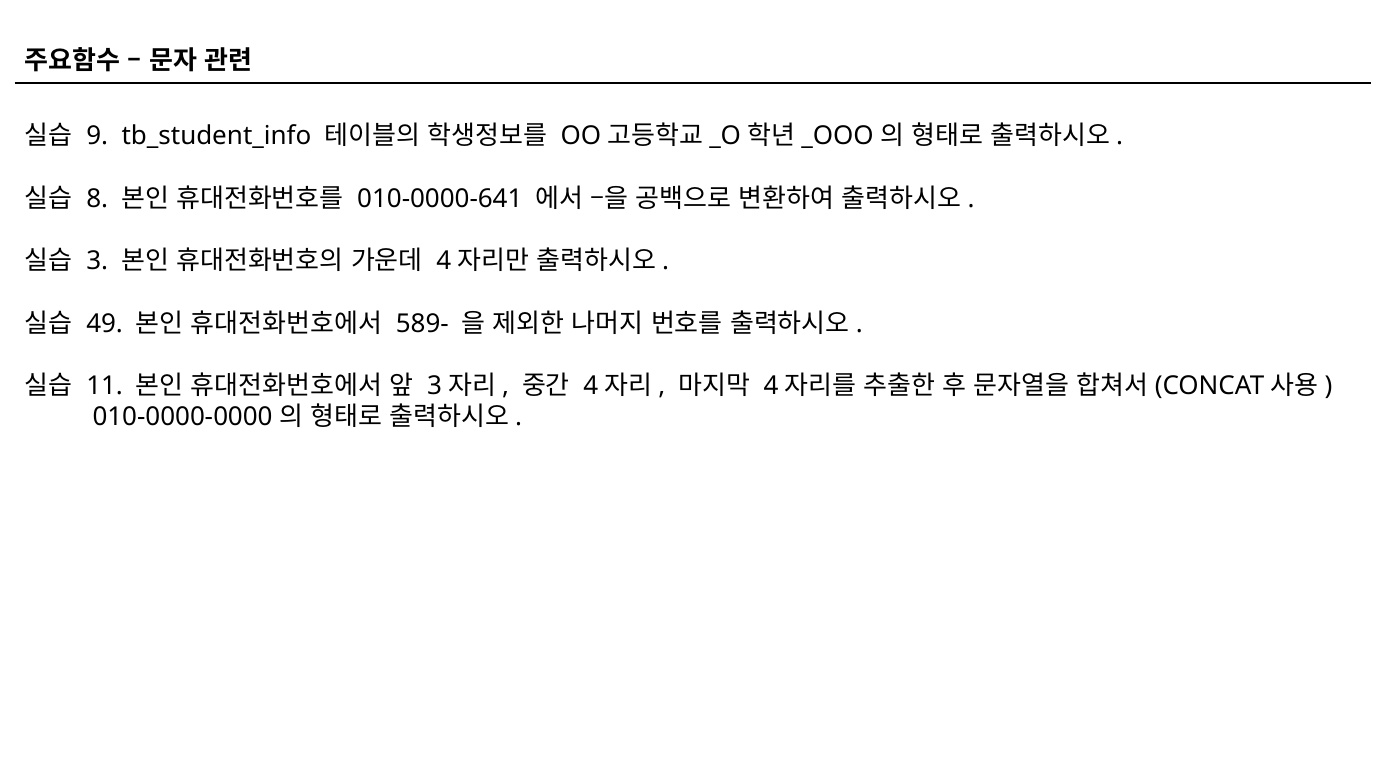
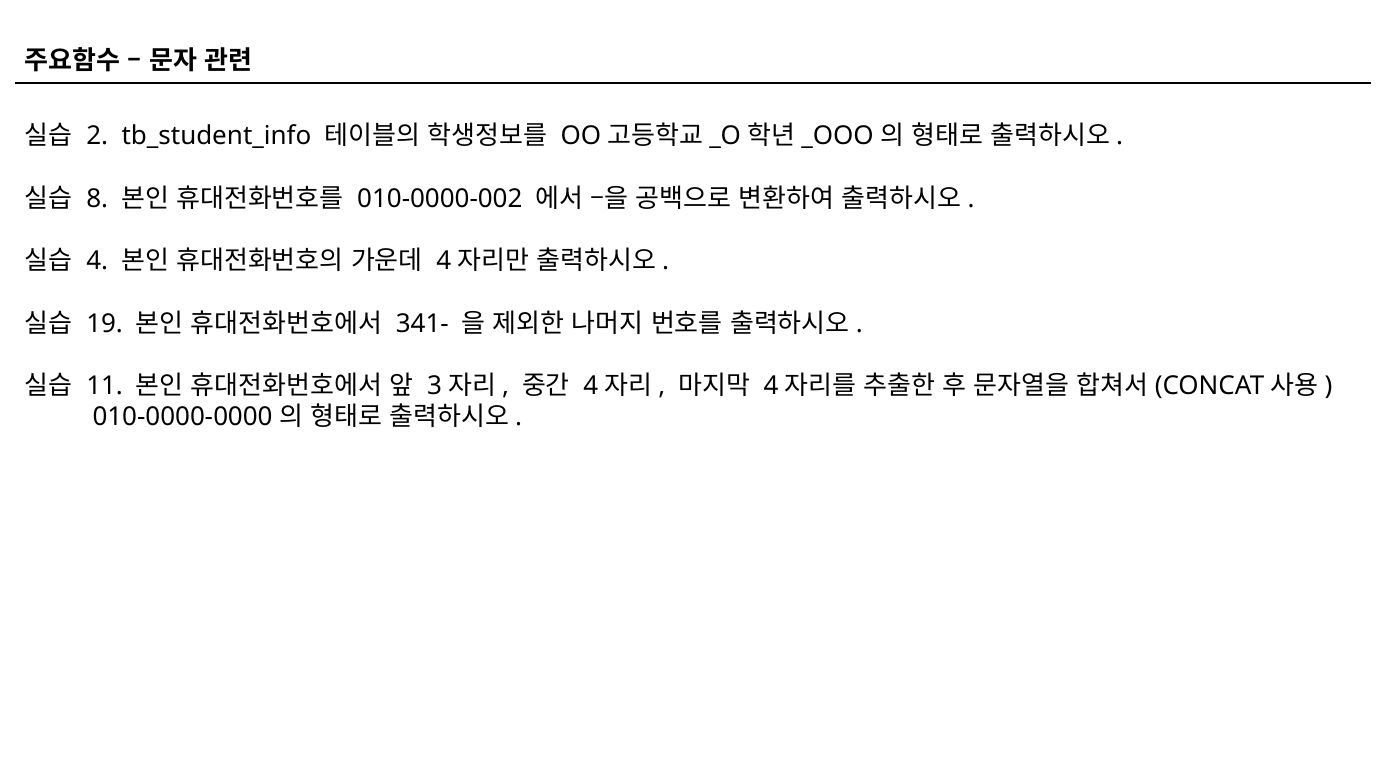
9: 9 -> 2 (97, 136)
010-0000-641: 010-0000-641 -> 010-0000-002 (440, 199)
3: 3 -> 4 (97, 261)
49: 49 -> 19 (105, 324)
589-: 589- -> 341- (422, 324)
